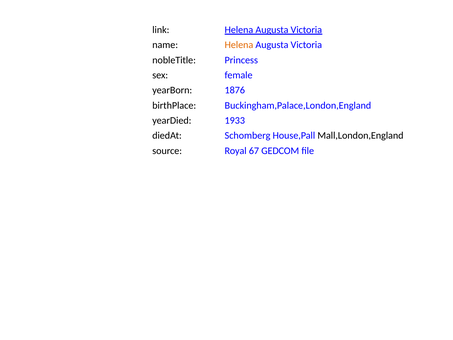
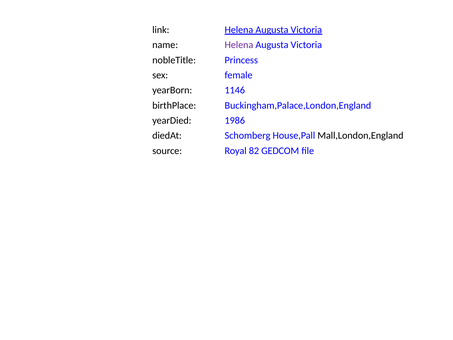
Helena colour: orange -> purple (239, 45)
1876: 1876 -> 1146 (235, 90)
1933: 1933 -> 1986 (235, 120)
67: 67 -> 82 (254, 151)
